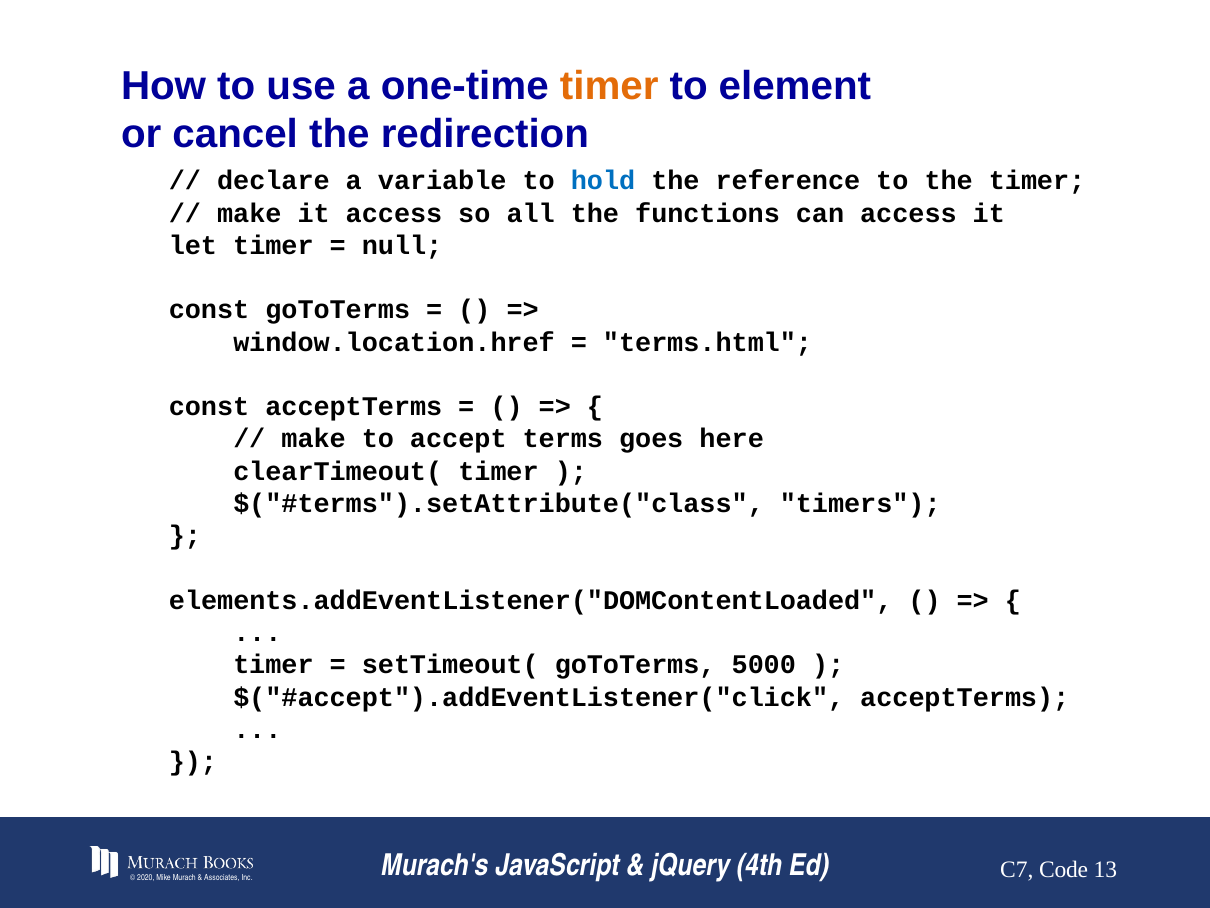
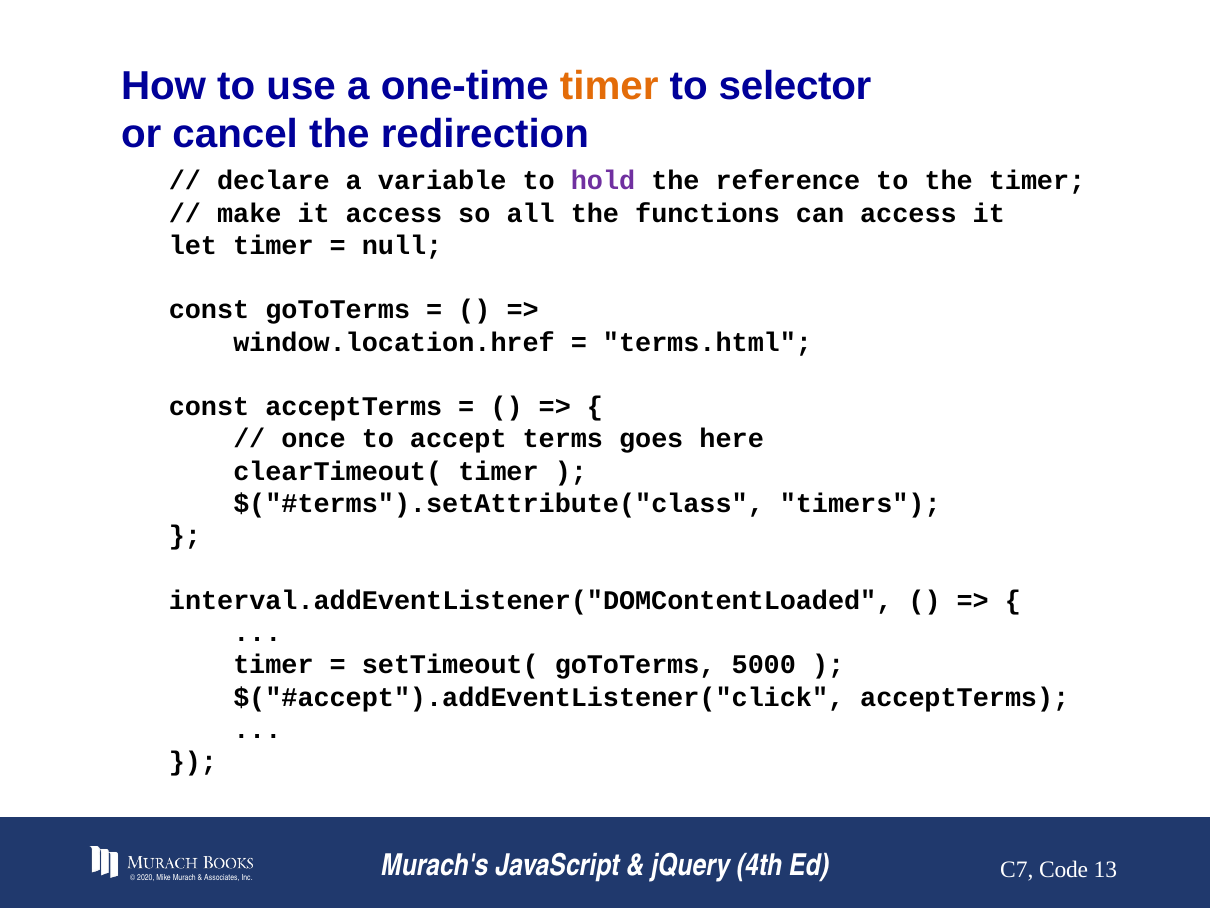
element: element -> selector (795, 86)
hold colour: blue -> purple (603, 181)
make: make -> once (314, 439)
elements.addEventListener("DOMContentLoaded: elements.addEventListener("DOMContentLoaded -> interval.addEventListener("DOMContentLoaded (531, 600)
